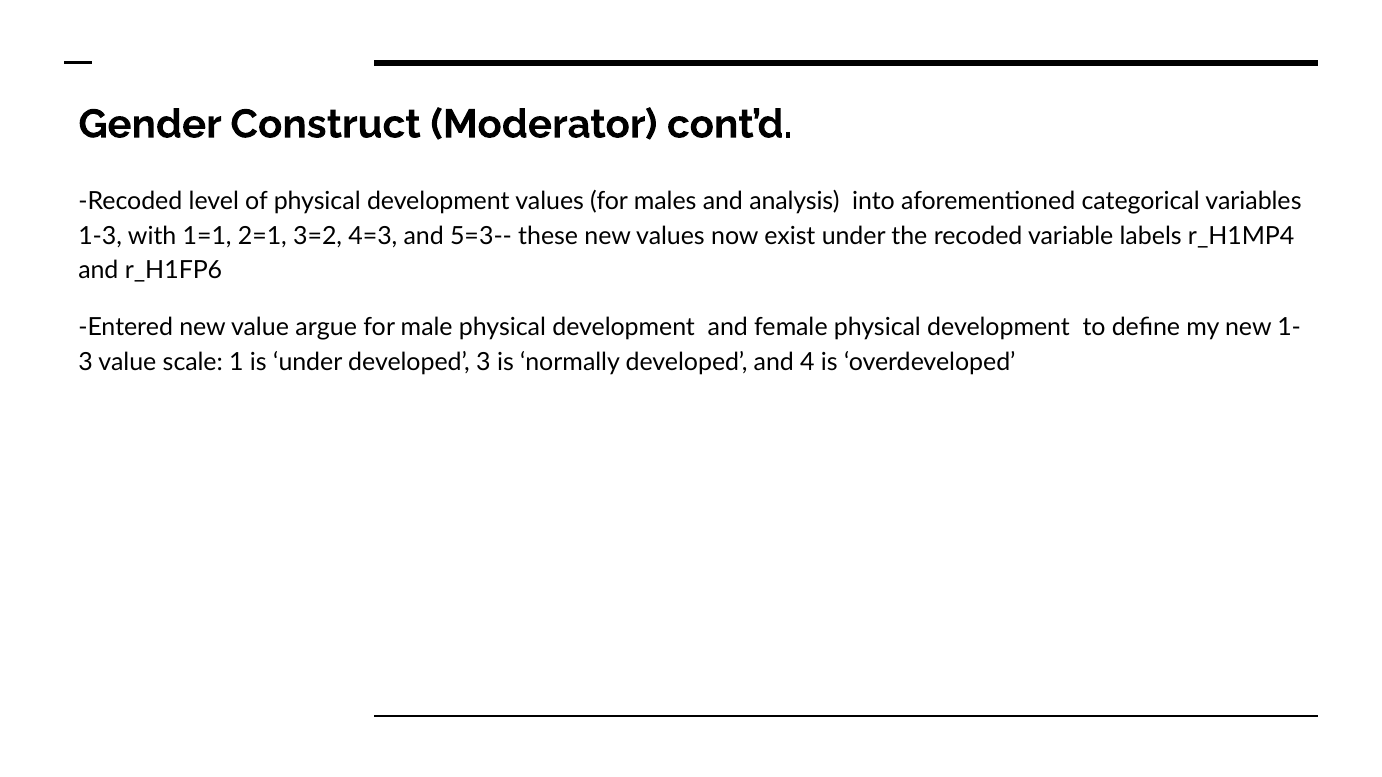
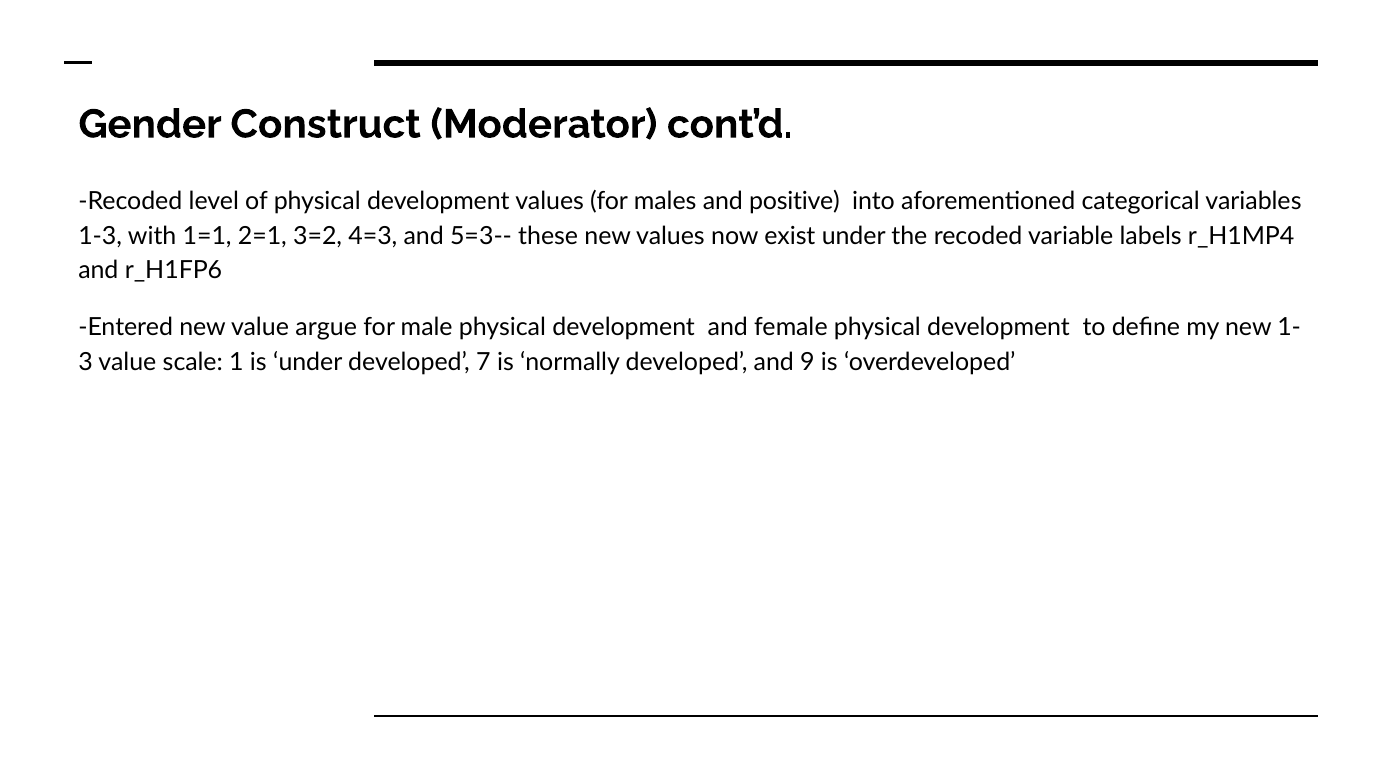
analysis: analysis -> positive (795, 202)
developed 3: 3 -> 7 (483, 362)
4: 4 -> 9 (807, 362)
